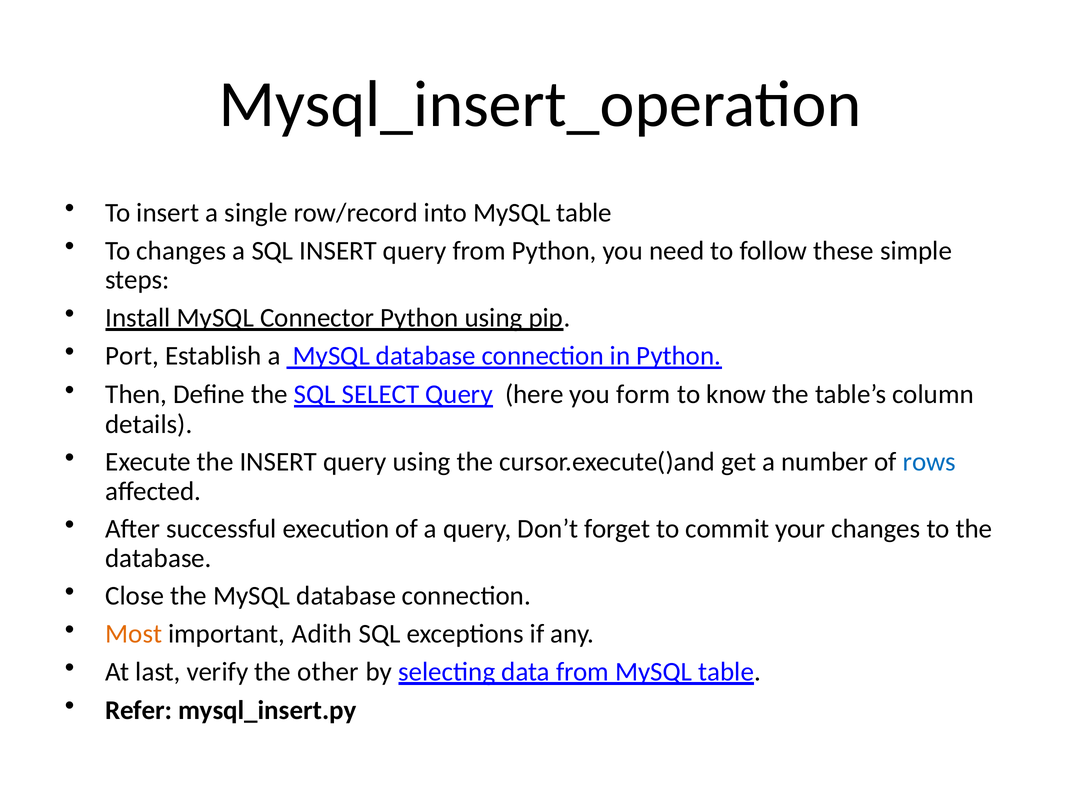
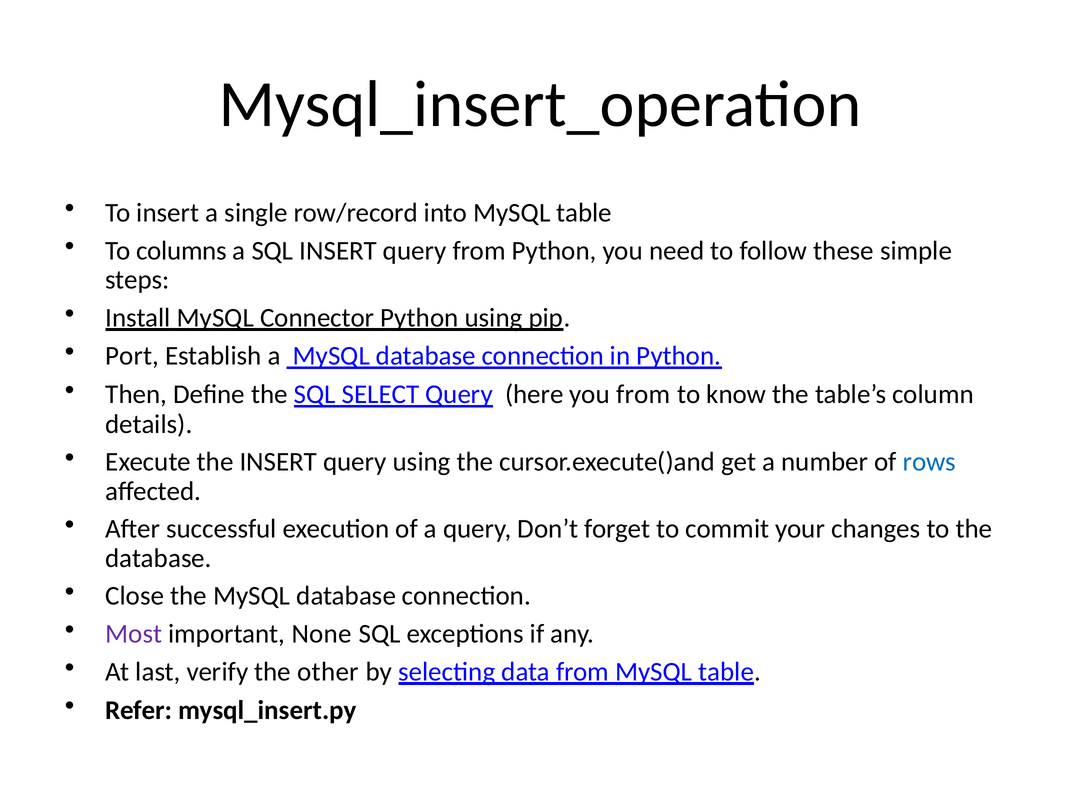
To changes: changes -> columns (182, 251)
you form: form -> from (643, 394)
Most colour: orange -> purple (134, 634)
Adith: Adith -> None (322, 634)
